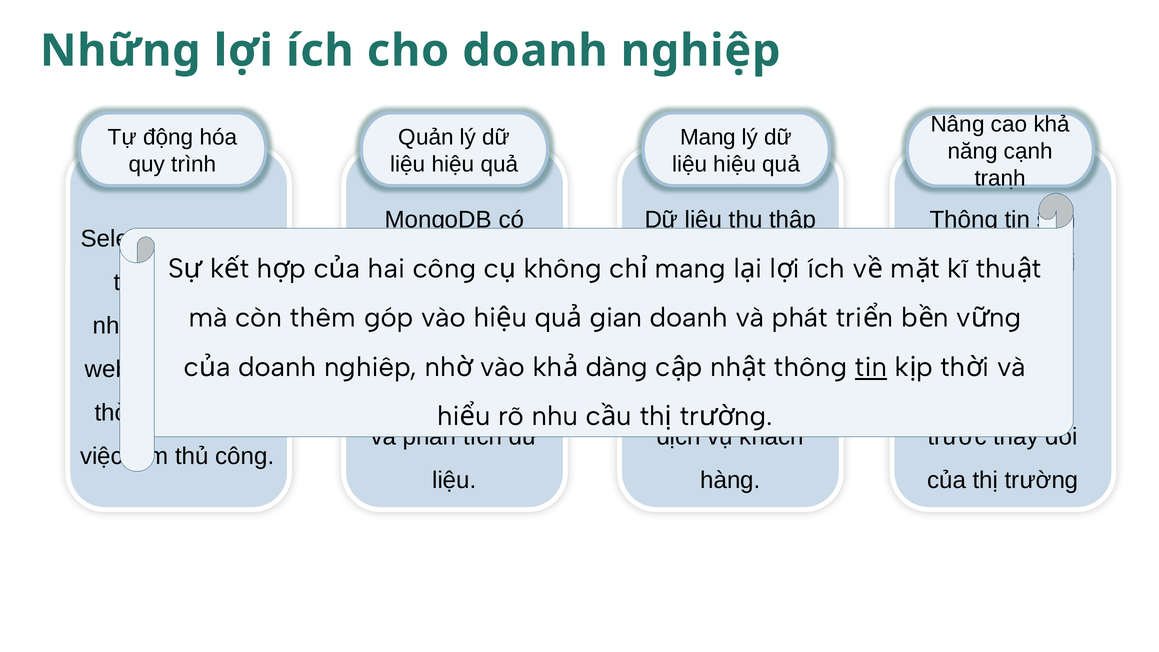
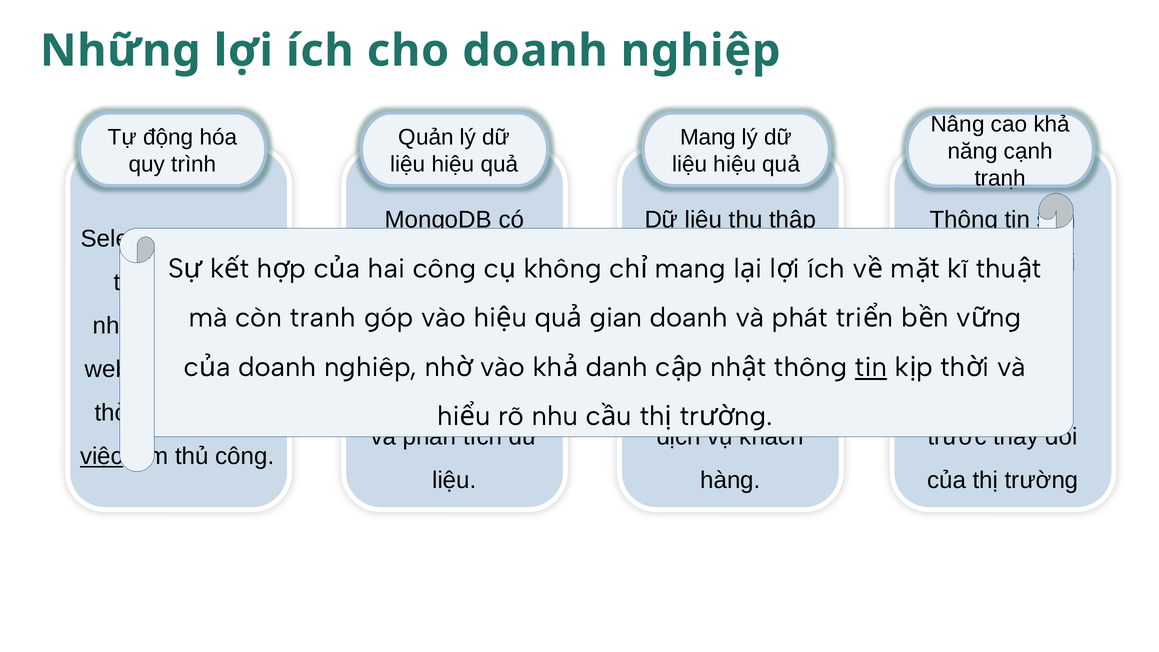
thêm: thêm -> tranh (323, 318)
dàng: dàng -> danh (617, 367)
việc underline: none -> present (102, 456)
